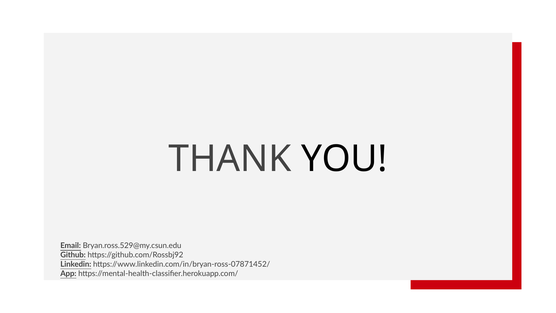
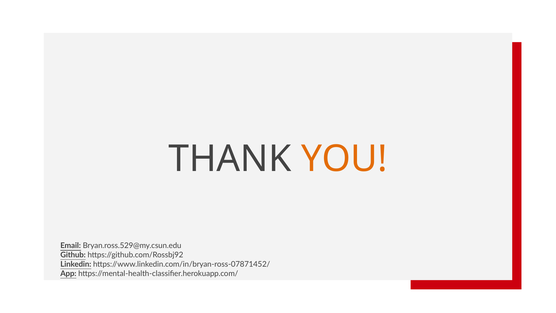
YOU colour: black -> orange (344, 159)
